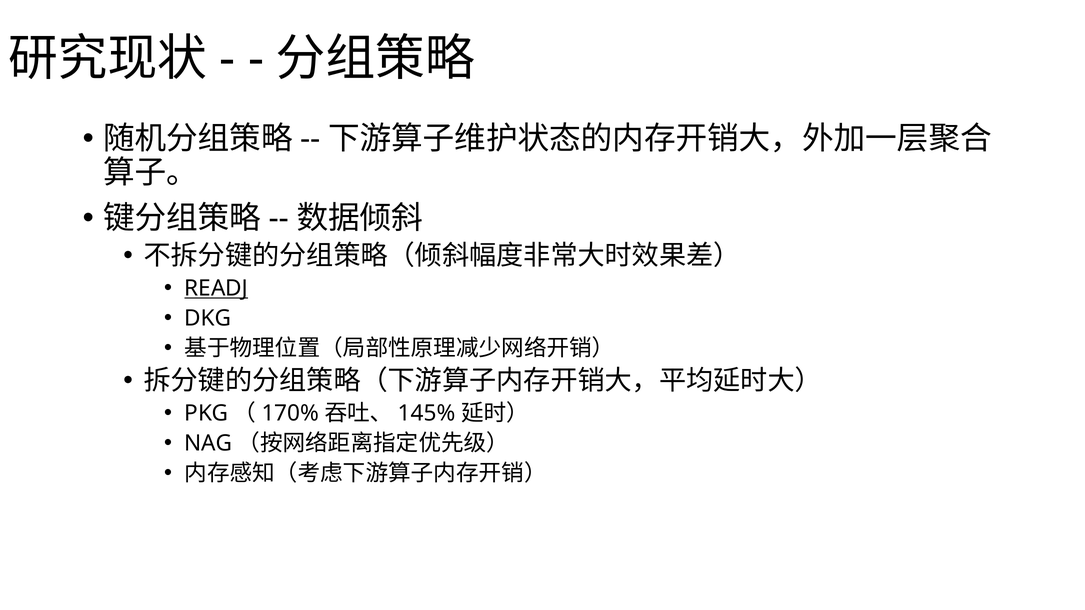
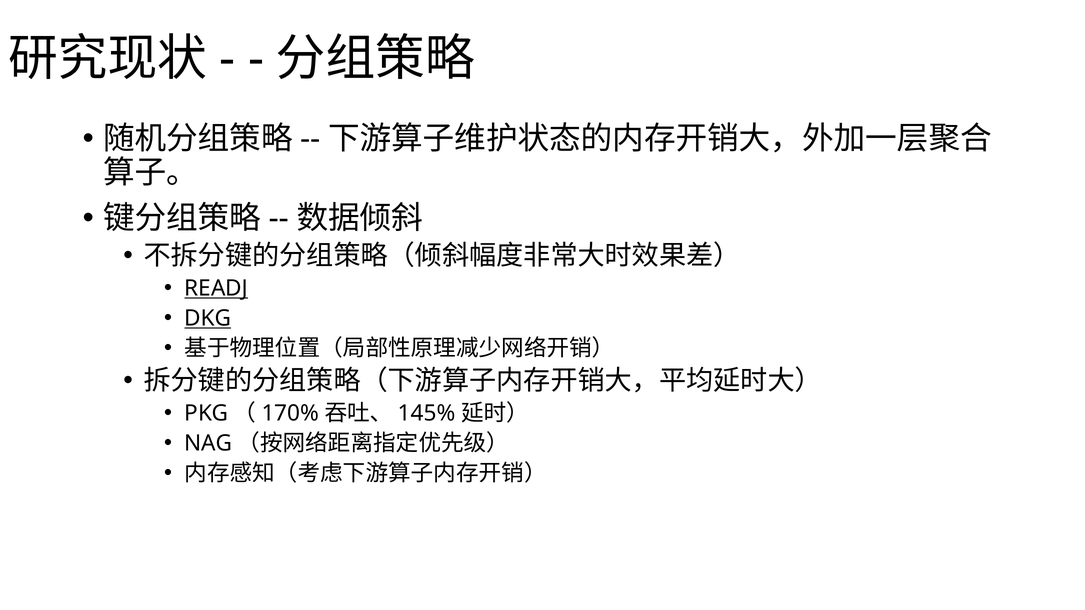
DKG underline: none -> present (208, 318)
